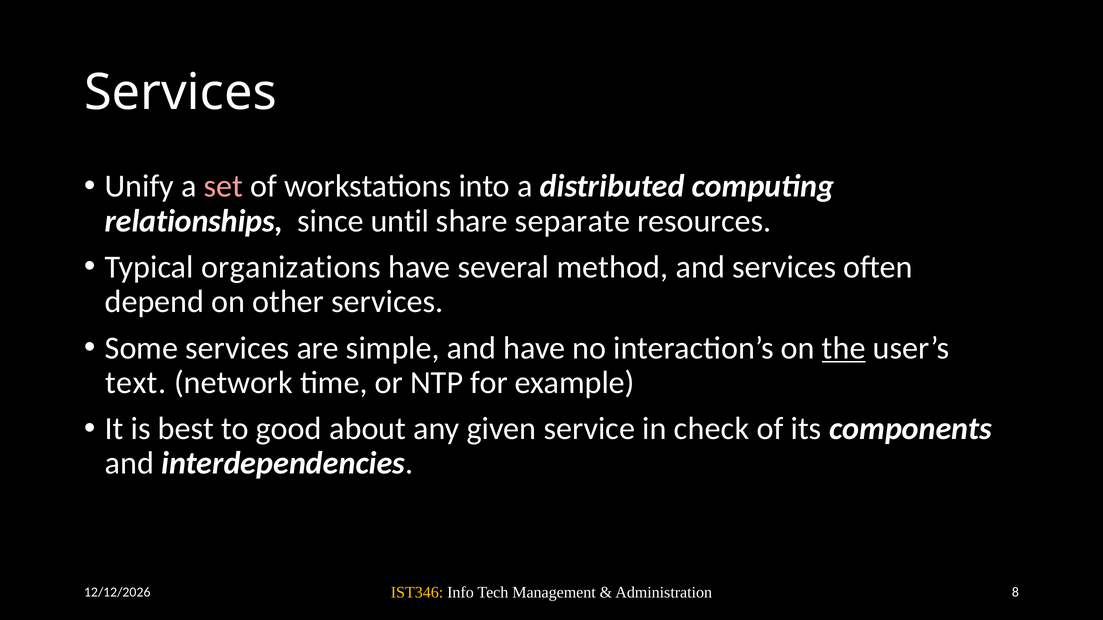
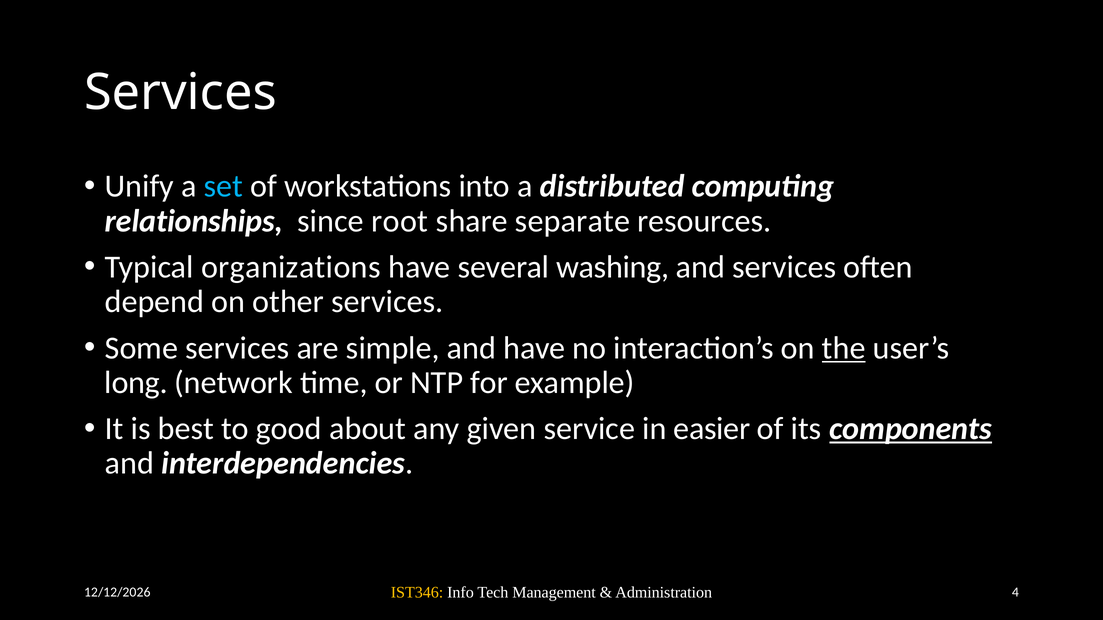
set colour: pink -> light blue (224, 186)
until: until -> root (400, 221)
method: method -> washing (613, 267)
text: text -> long (136, 383)
check: check -> easier (712, 429)
components underline: none -> present (911, 429)
8: 8 -> 4 (1015, 592)
